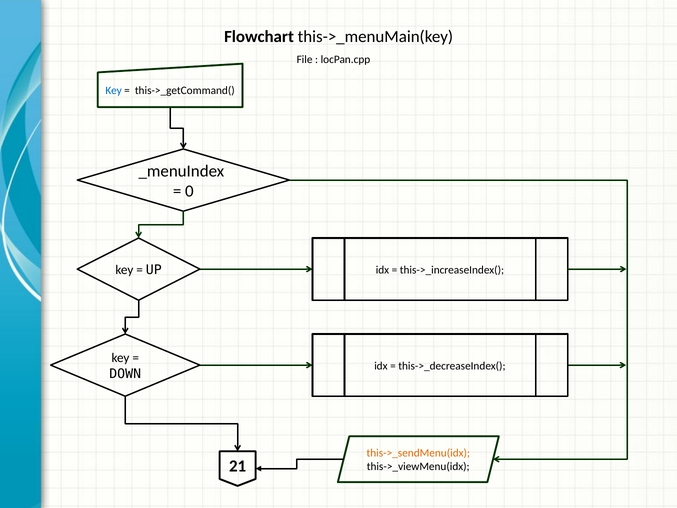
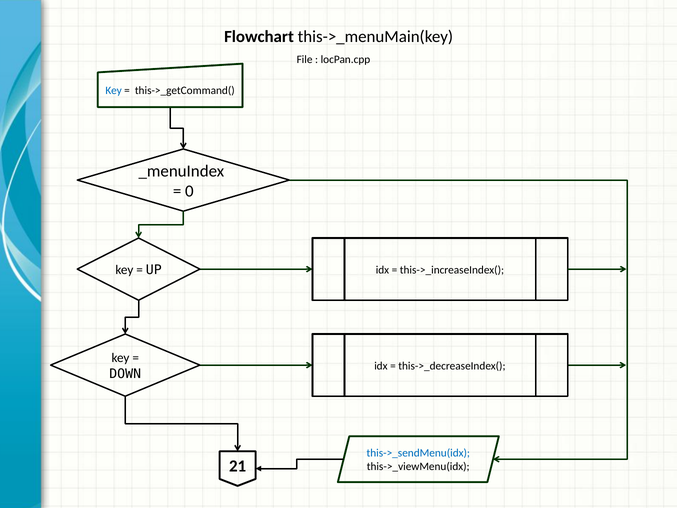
this->_sendMenu(idx colour: orange -> blue (418, 453)
